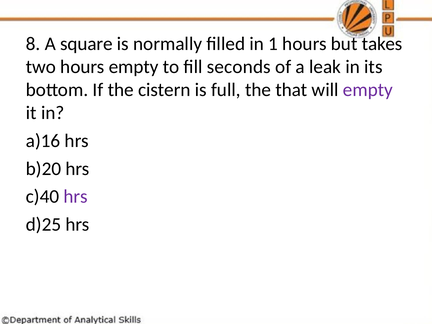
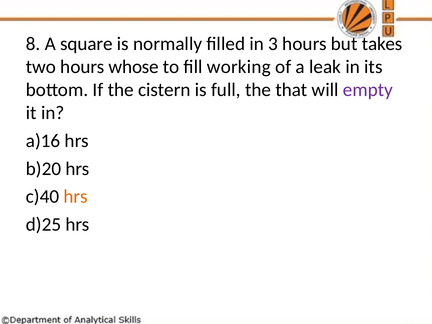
1: 1 -> 3 (273, 44)
hours empty: empty -> whose (134, 67)
seconds: seconds -> working (239, 67)
hrs colour: purple -> orange (76, 197)
